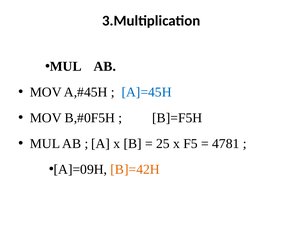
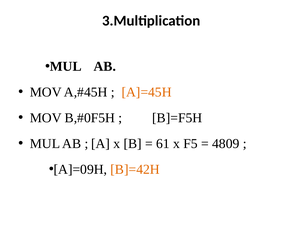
A]=45H colour: blue -> orange (147, 92)
25: 25 -> 61 (163, 144)
4781: 4781 -> 4809 (226, 144)
